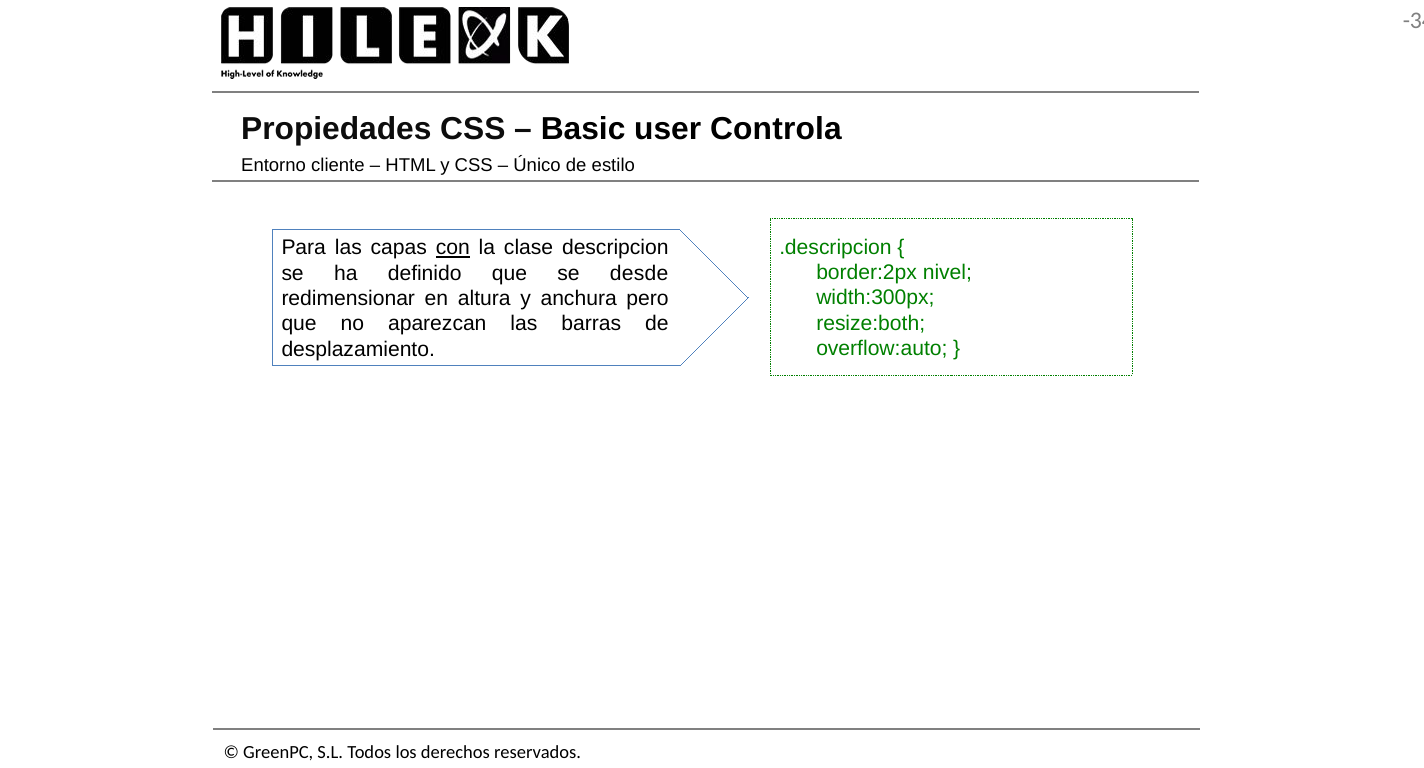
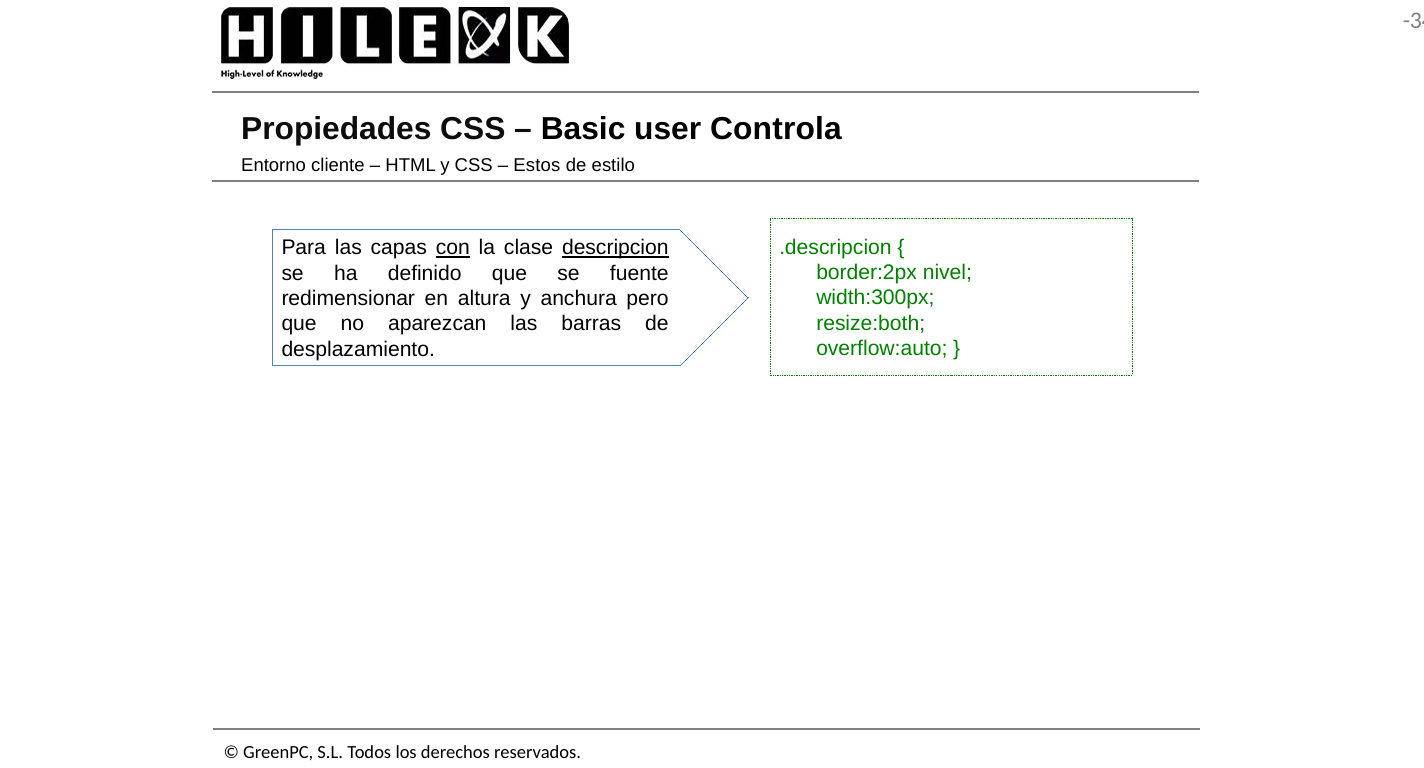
Único: Único -> Estos (537, 166)
descripcion underline: none -> present (615, 248)
desde: desde -> fuente (639, 273)
